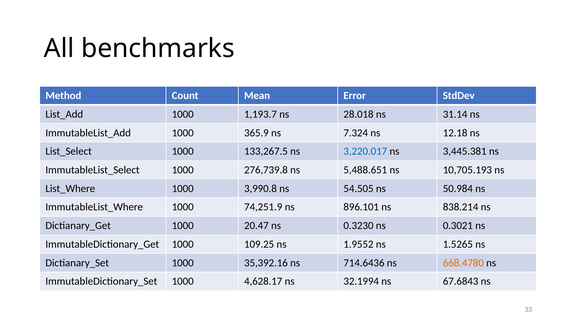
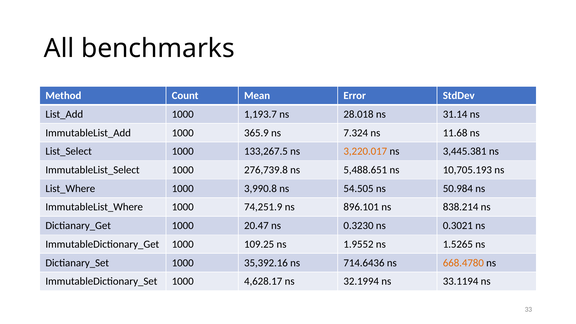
12.18: 12.18 -> 11.68 (455, 133)
3,220.017 colour: blue -> orange (365, 151)
67.6843: 67.6843 -> 33.1194 (461, 281)
